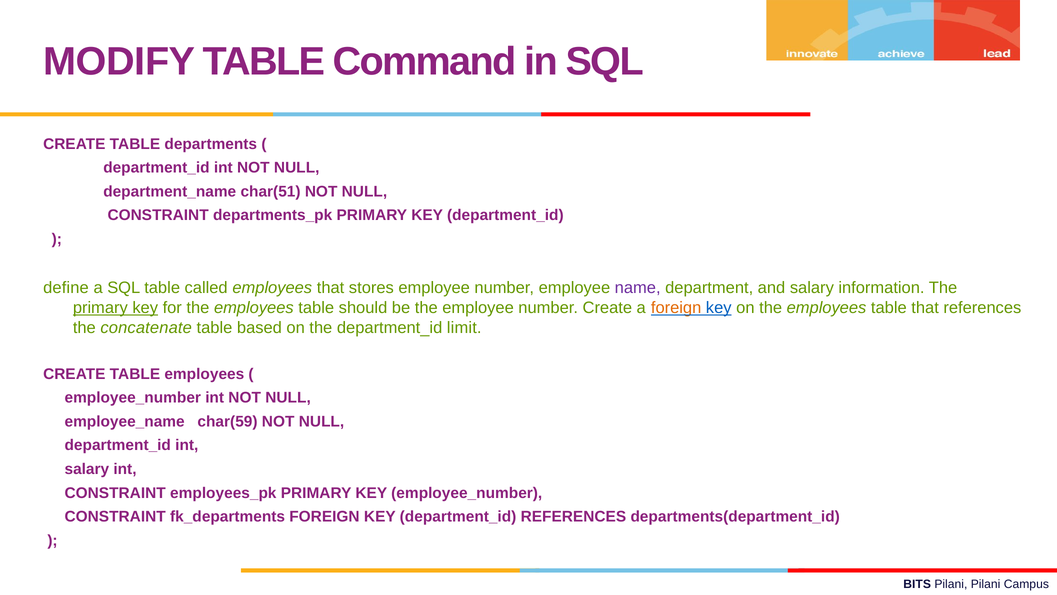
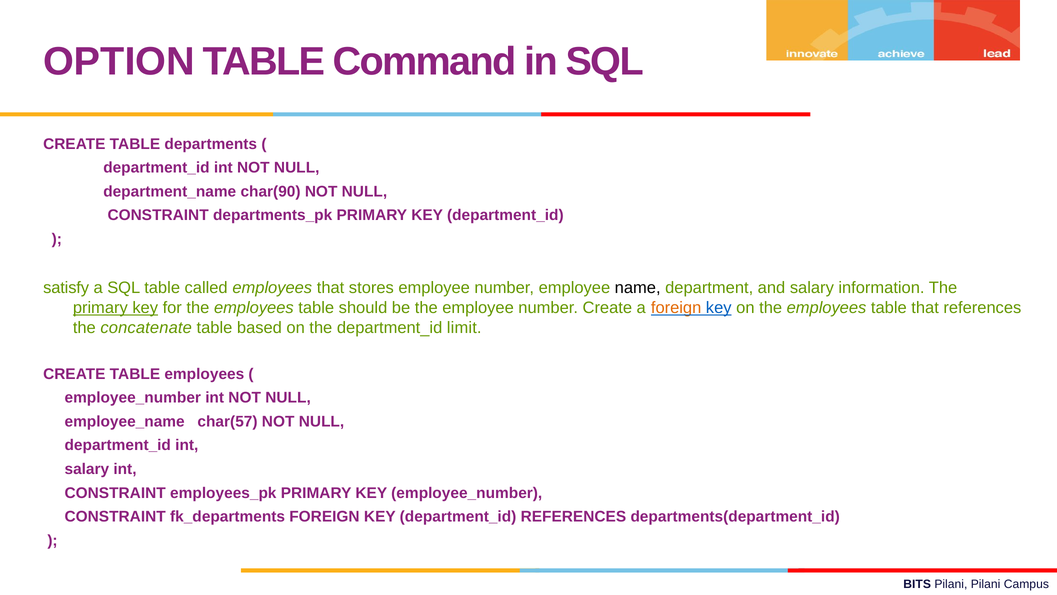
MODIFY: MODIFY -> OPTION (119, 62)
char(51: char(51 -> char(90 (271, 191)
define: define -> satisfy (66, 288)
name colour: purple -> black (638, 288)
char(59: char(59 -> char(57 (228, 421)
